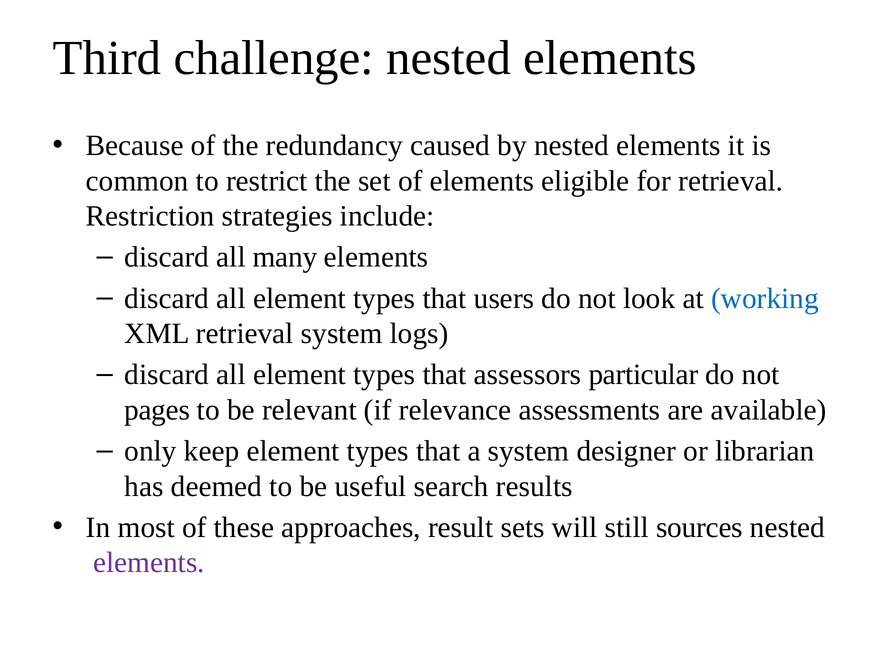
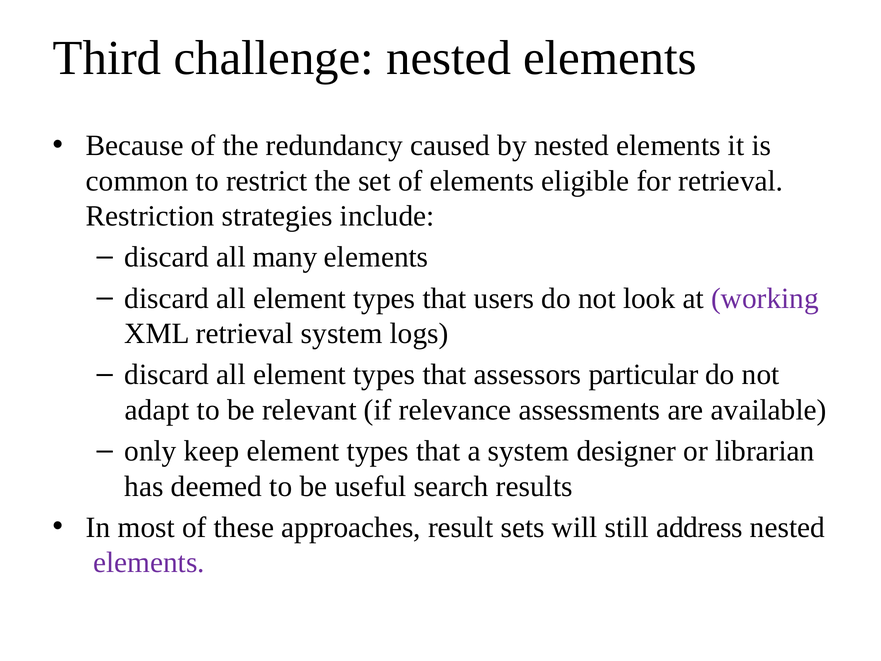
working colour: blue -> purple (765, 298)
pages: pages -> adapt (157, 410)
sources: sources -> address (700, 527)
